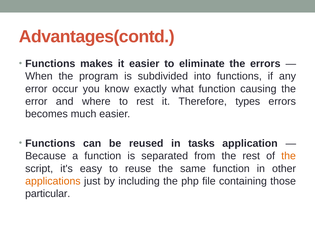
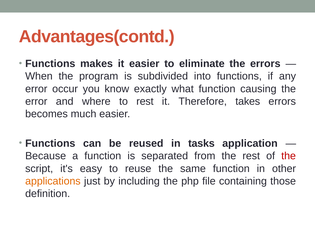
types: types -> takes (248, 102)
the colour: orange -> red (289, 156)
particular: particular -> definition (48, 194)
